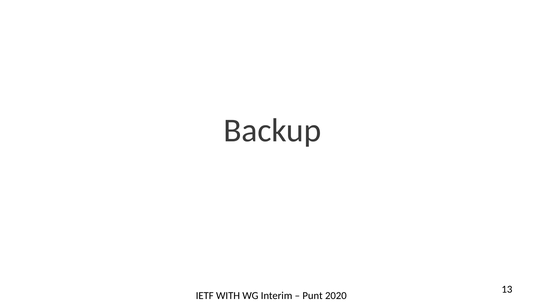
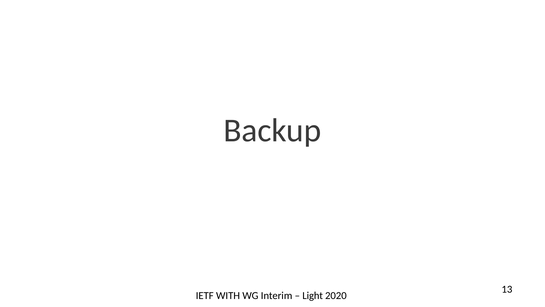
Punt: Punt -> Light (313, 295)
